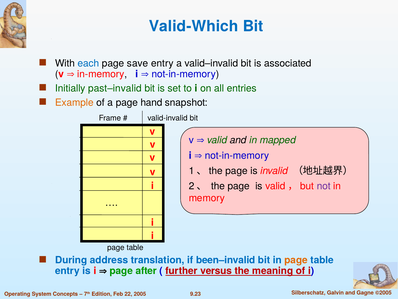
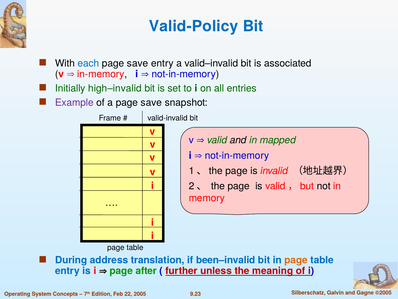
Valid-Which: Valid-Which -> Valid-Policy (194, 26)
past–invalid: past–invalid -> high–invalid (115, 88)
Example colour: orange -> purple (74, 102)
a page hand: hand -> save (151, 102)
not colour: purple -> black (324, 186)
versus: versus -> unless (216, 270)
